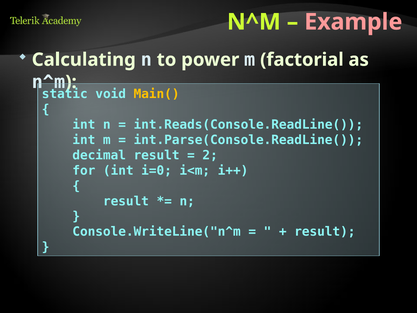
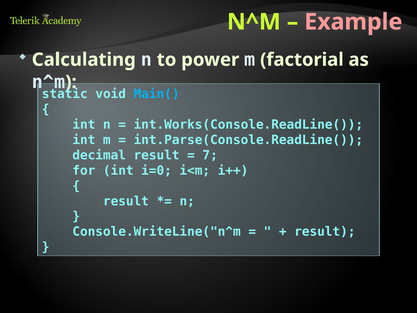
Main( colour: yellow -> light blue (157, 94)
int.Reads(Console.ReadLine(: int.Reads(Console.ReadLine( -> int.Works(Console.ReadLine( (248, 125)
2: 2 -> 7 (210, 155)
